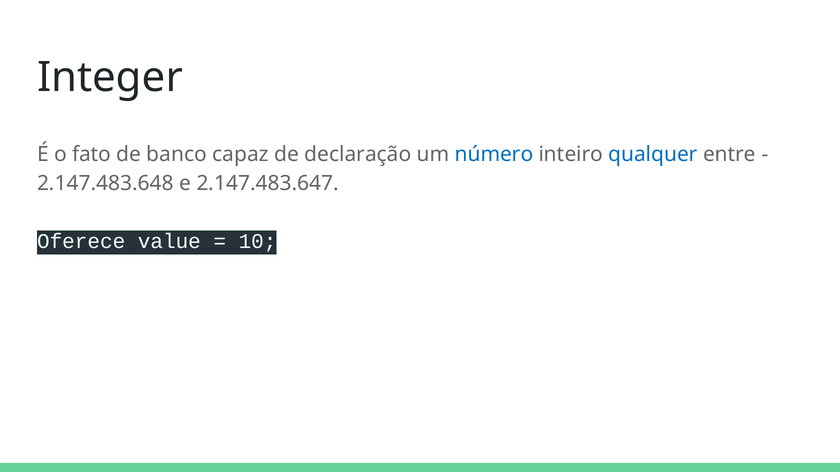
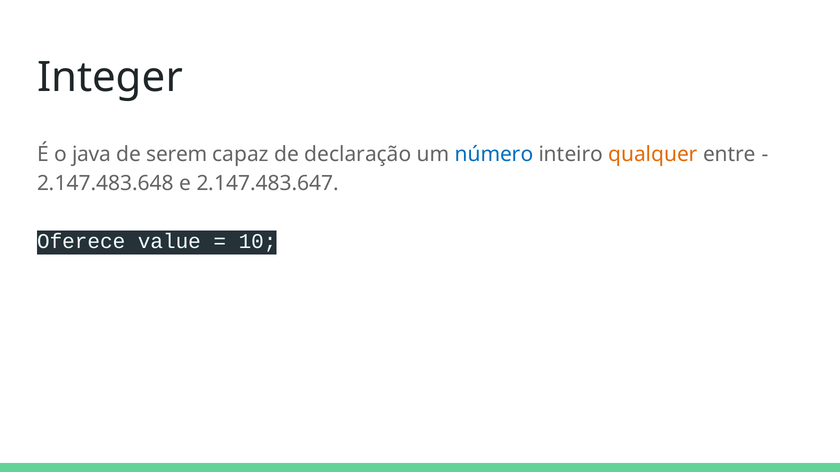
fato: fato -> java (92, 155)
banco: banco -> serem (177, 155)
qualquer colour: blue -> orange (653, 155)
